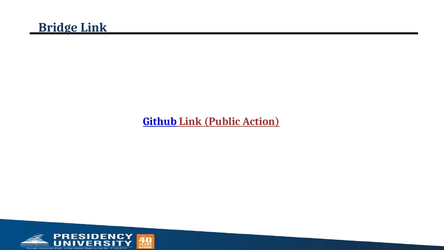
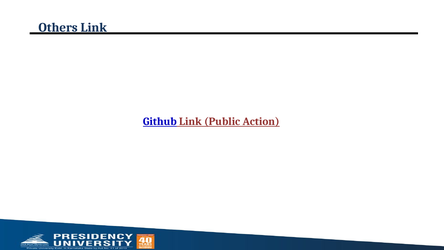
Bridge: Bridge -> Others (58, 28)
